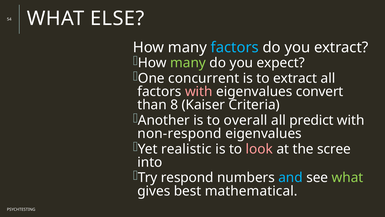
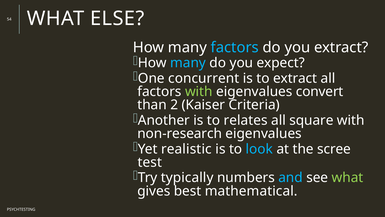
many colour: light green -> light blue (188, 63)
with colour: pink -> light green (199, 91)
8: 8 -> 2 (174, 105)
overall: overall -> relates (246, 120)
predict: predict -> square (311, 120)
non-respond: non-respond -> non-research (180, 133)
look colour: pink -> light blue (259, 149)
into: into -> test (150, 162)
respond: respond -> typically (187, 177)
